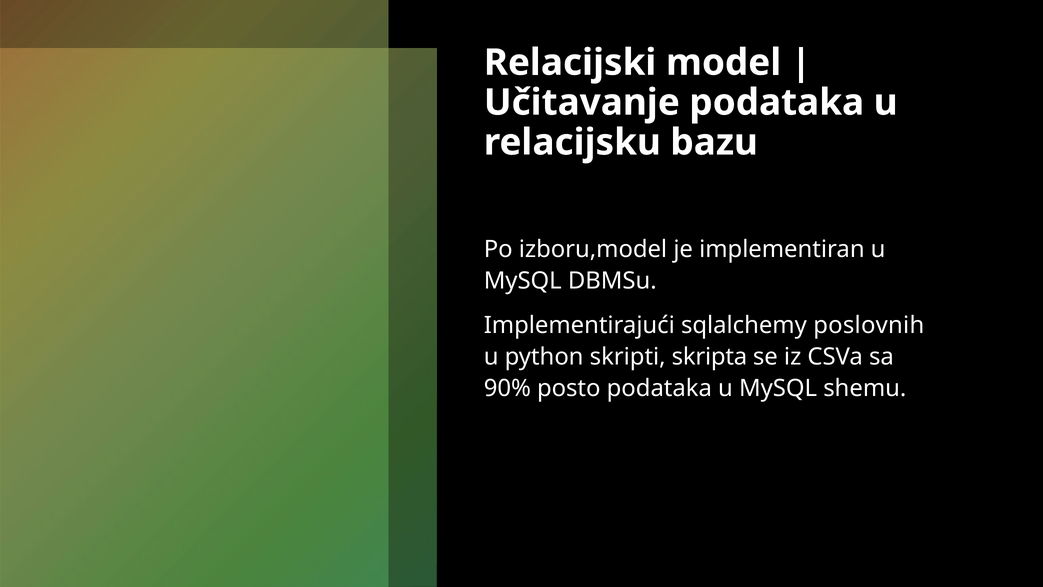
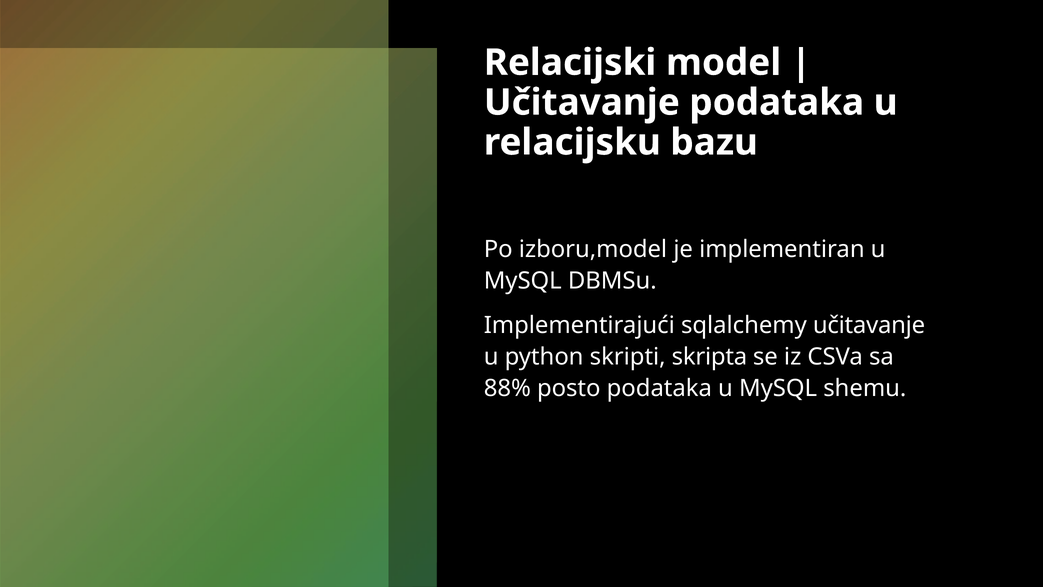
sqlalchemy poslovnih: poslovnih -> učitavanje (869, 325)
90%: 90% -> 88% (507, 388)
